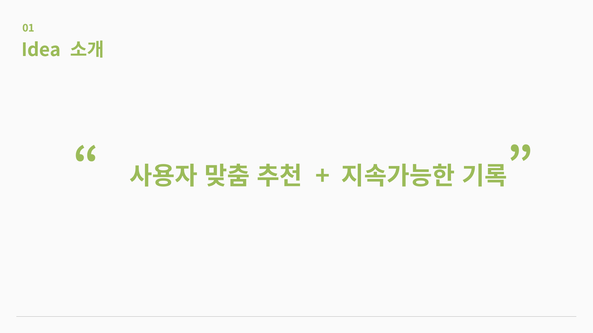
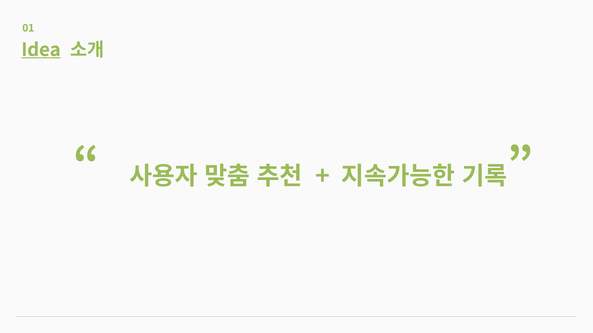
Idea underline: none -> present (41, 50)
